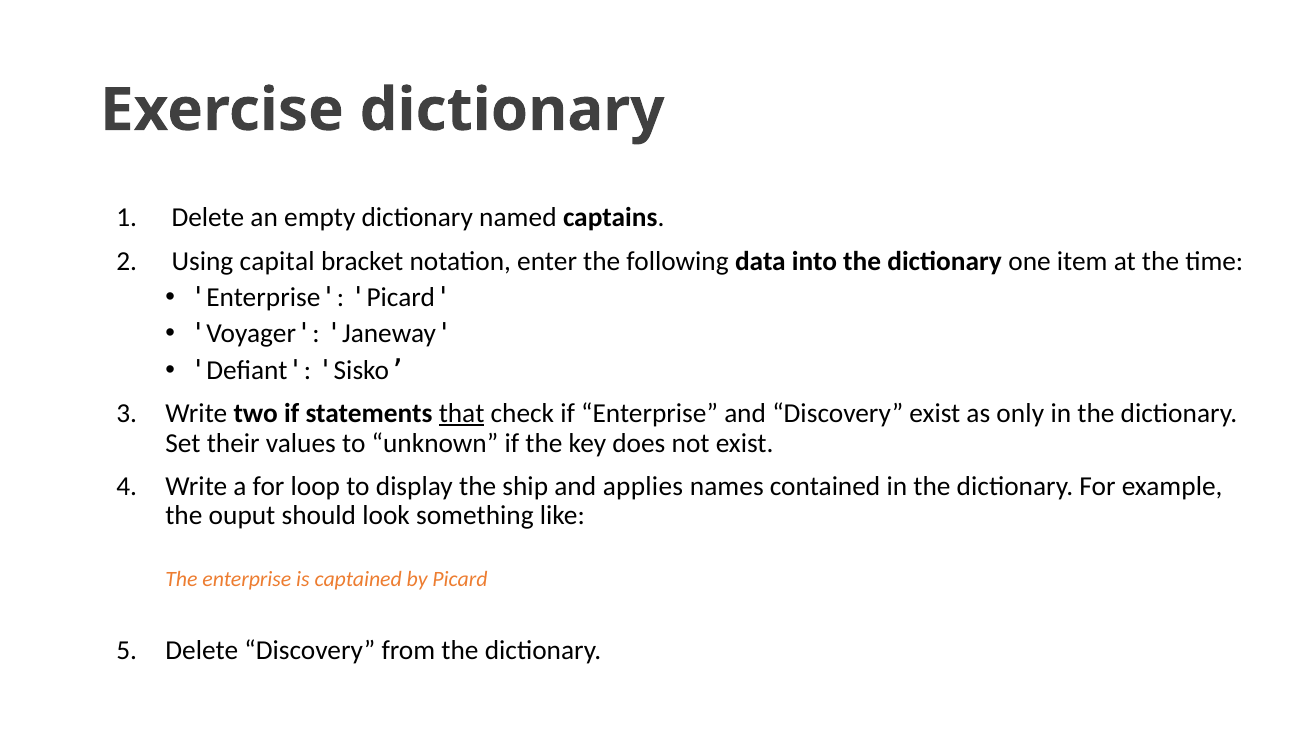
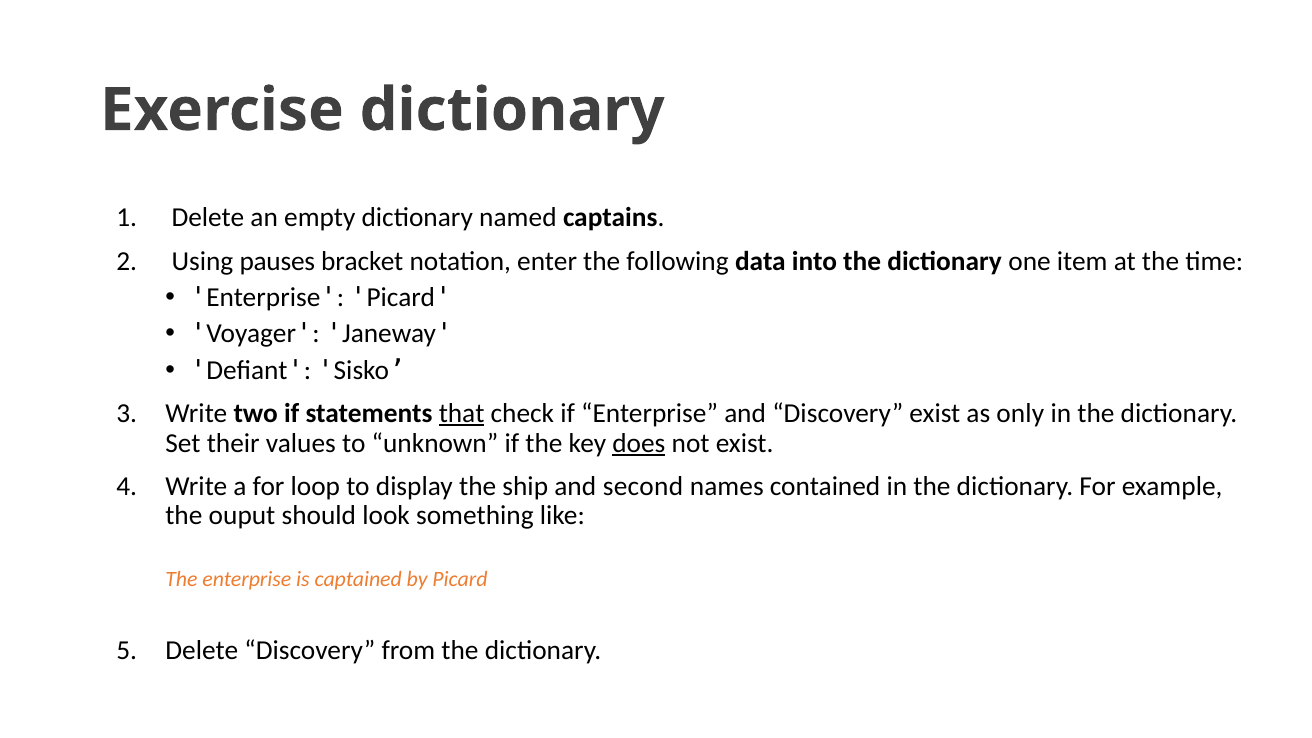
capital: capital -> pauses (277, 261)
does underline: none -> present (639, 443)
applies: applies -> second (643, 486)
